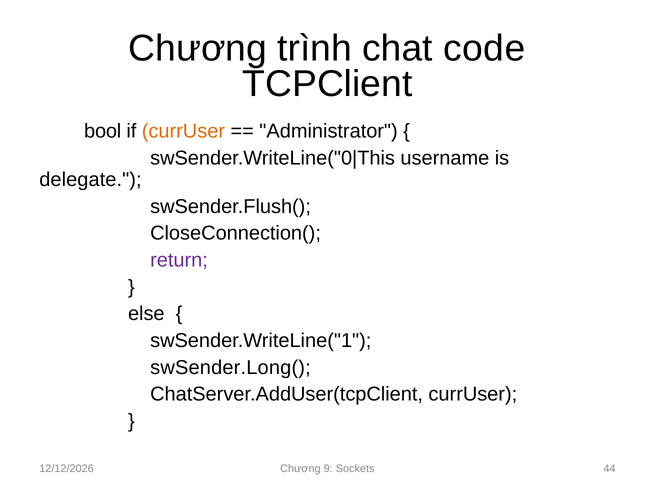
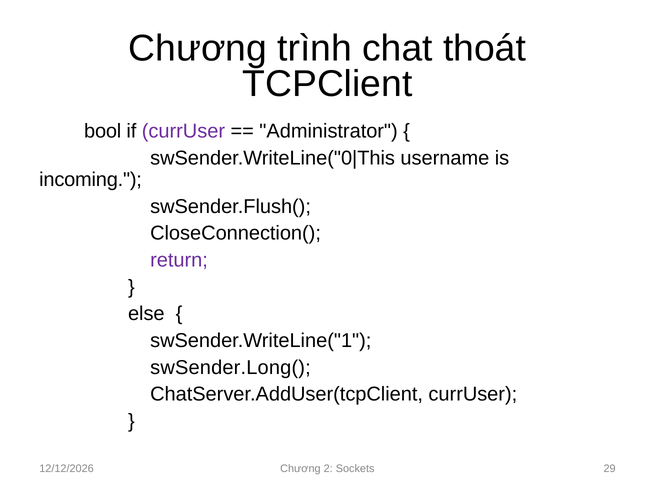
code: code -> thoát (485, 48)
currUser colour: orange -> purple (183, 131)
delegate: delegate -> incoming (91, 180)
9: 9 -> 2 (328, 469)
44: 44 -> 29 (610, 469)
